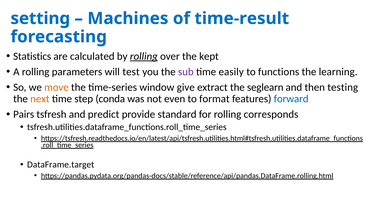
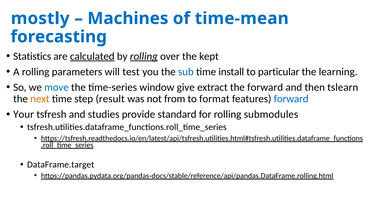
setting: setting -> mostly (40, 18)
time-result: time-result -> time-mean (242, 18)
calculated underline: none -> present (92, 56)
sub colour: purple -> blue (186, 72)
easily: easily -> install (231, 72)
functions: functions -> particular (279, 72)
move colour: orange -> blue (56, 88)
the seglearn: seglearn -> forward (265, 88)
testing: testing -> tslearn (343, 88)
conda: conda -> result (110, 99)
even: even -> from (175, 99)
Pairs: Pairs -> Your (24, 115)
predict: predict -> studies (104, 115)
corresponds: corresponds -> submodules (271, 115)
